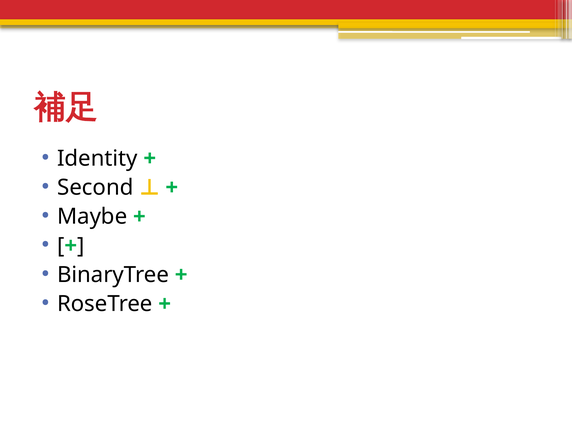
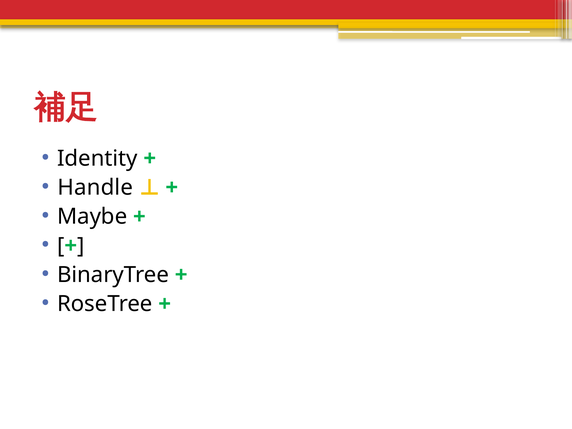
Second: Second -> Handle (95, 188)
